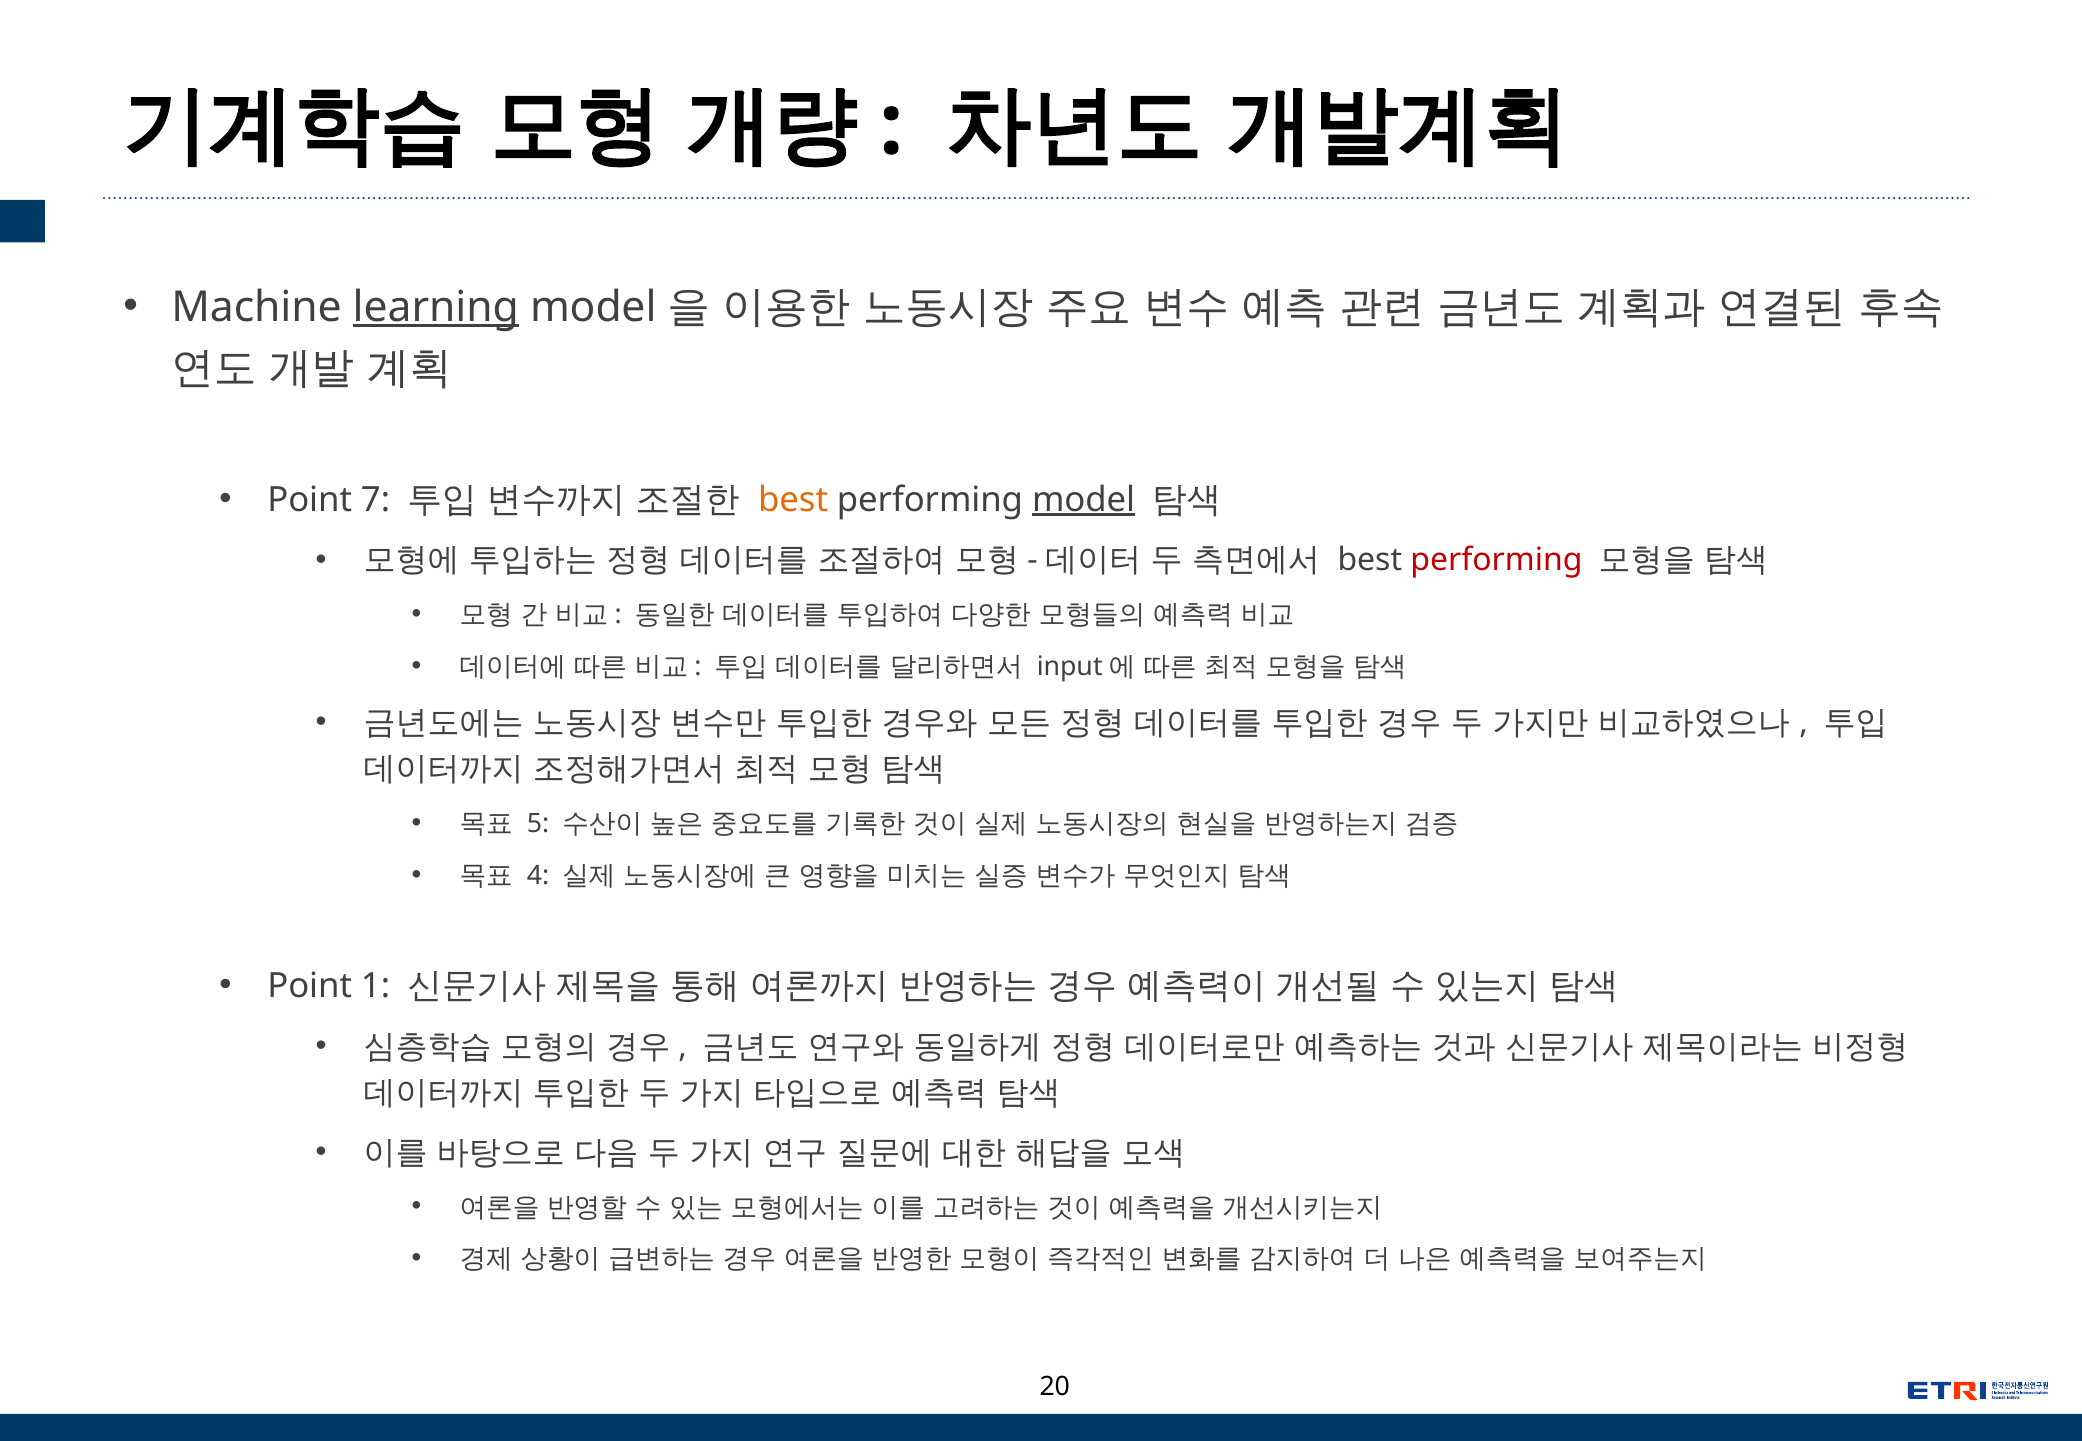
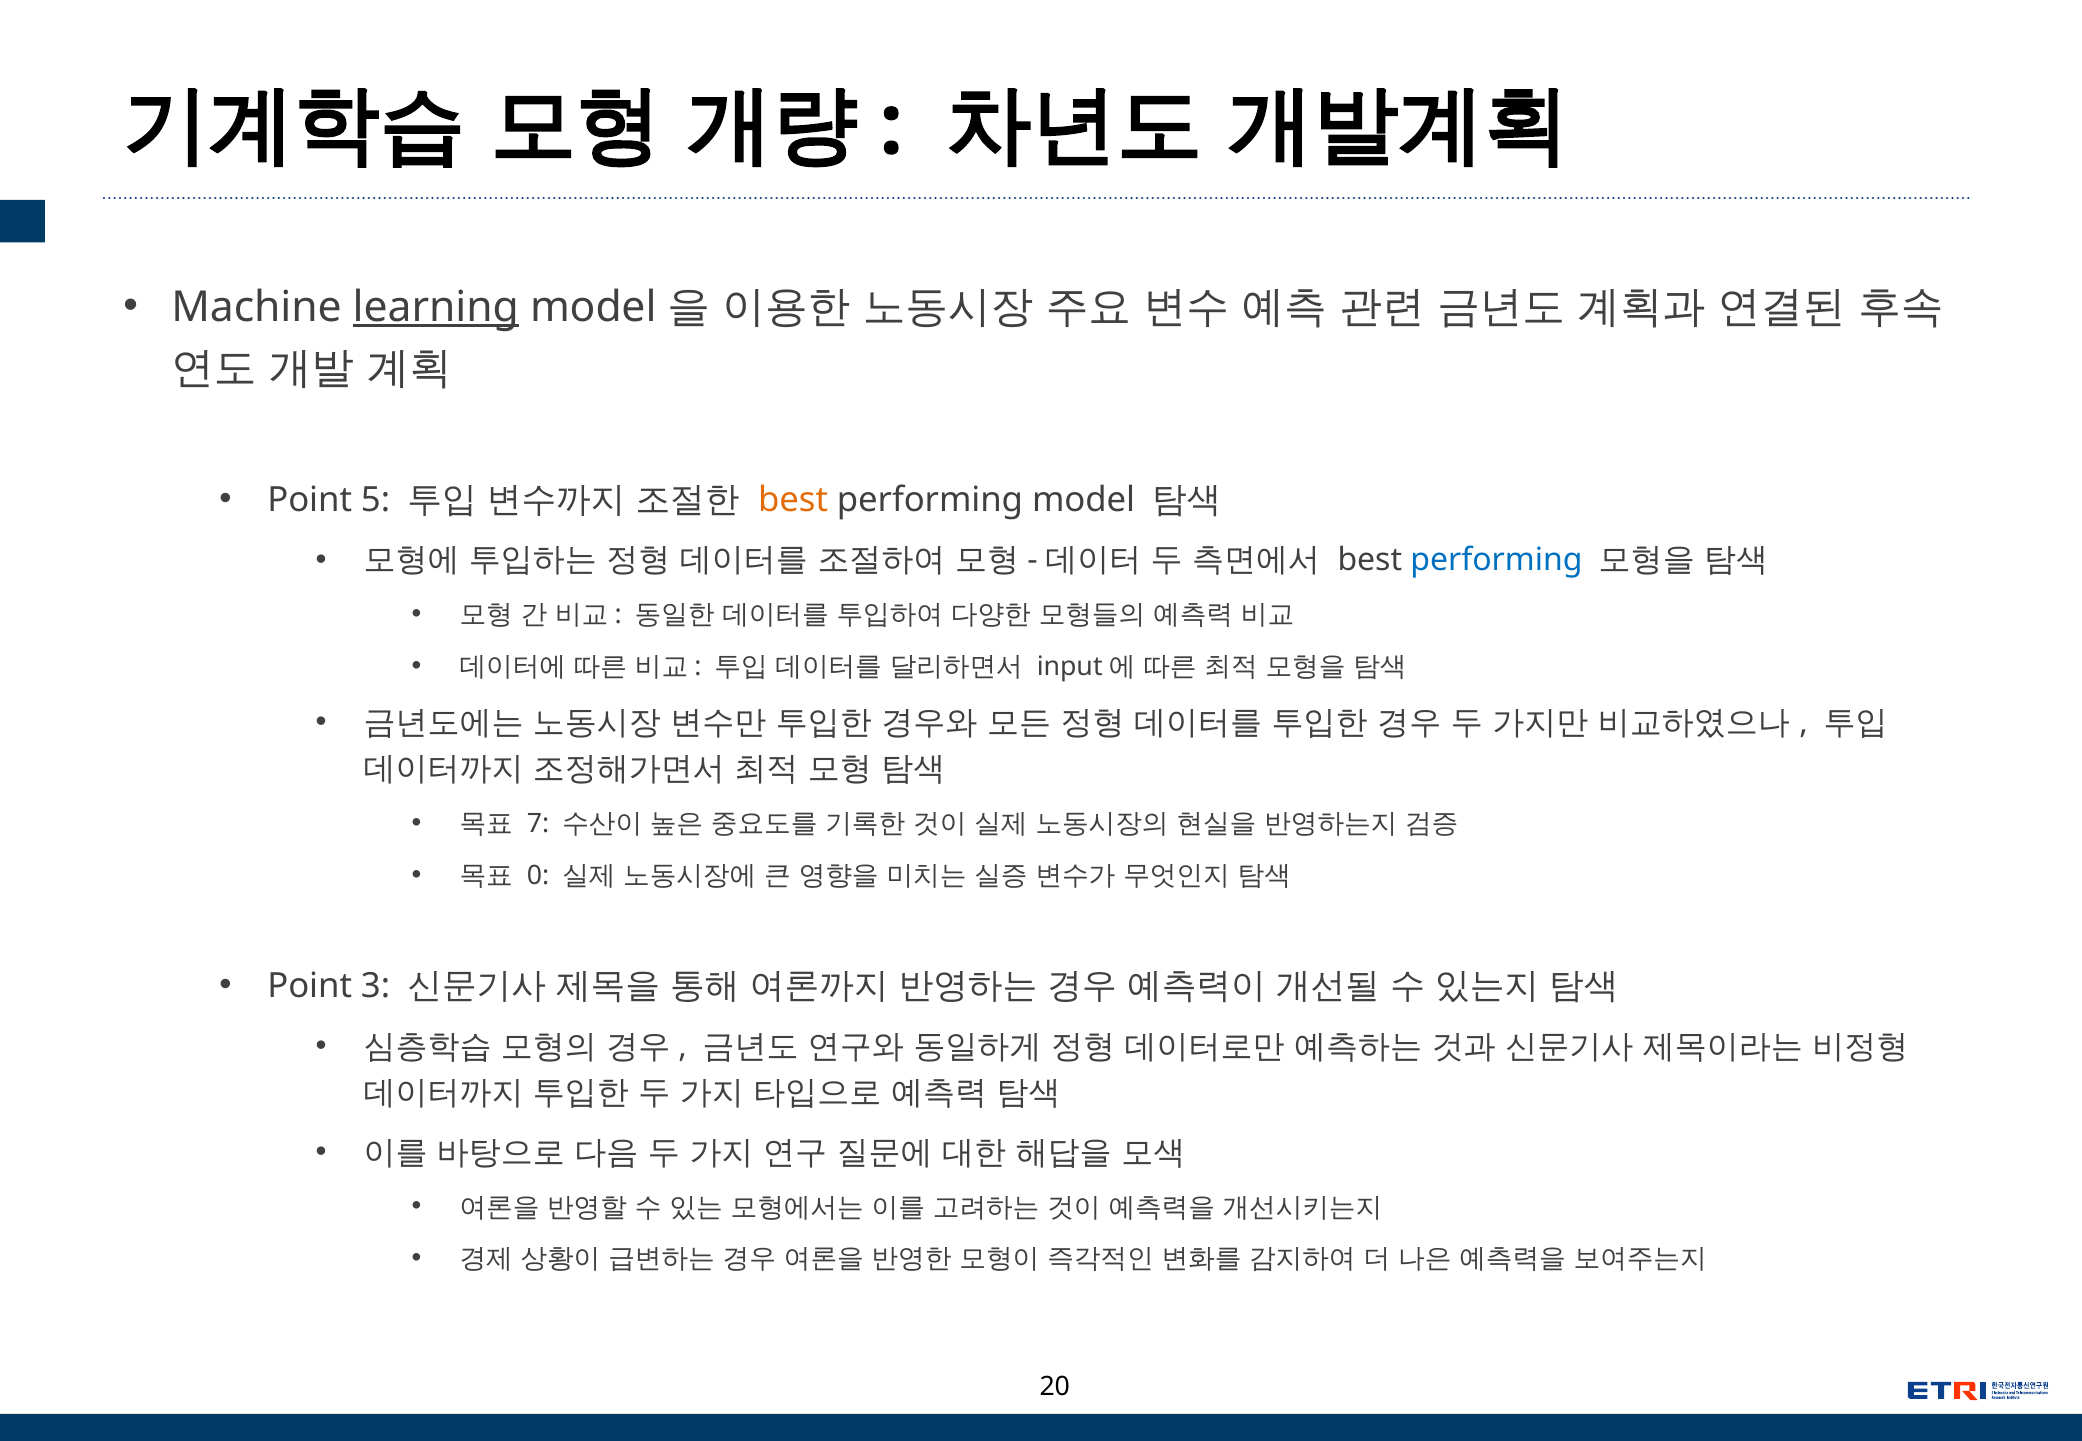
7: 7 -> 5 (376, 500)
model underline: present -> none (1084, 500)
performing colour: red -> blue (1496, 561)
5: 5 -> 7 (538, 824)
4: 4 -> 0 (538, 876)
1: 1 -> 3 (376, 987)
